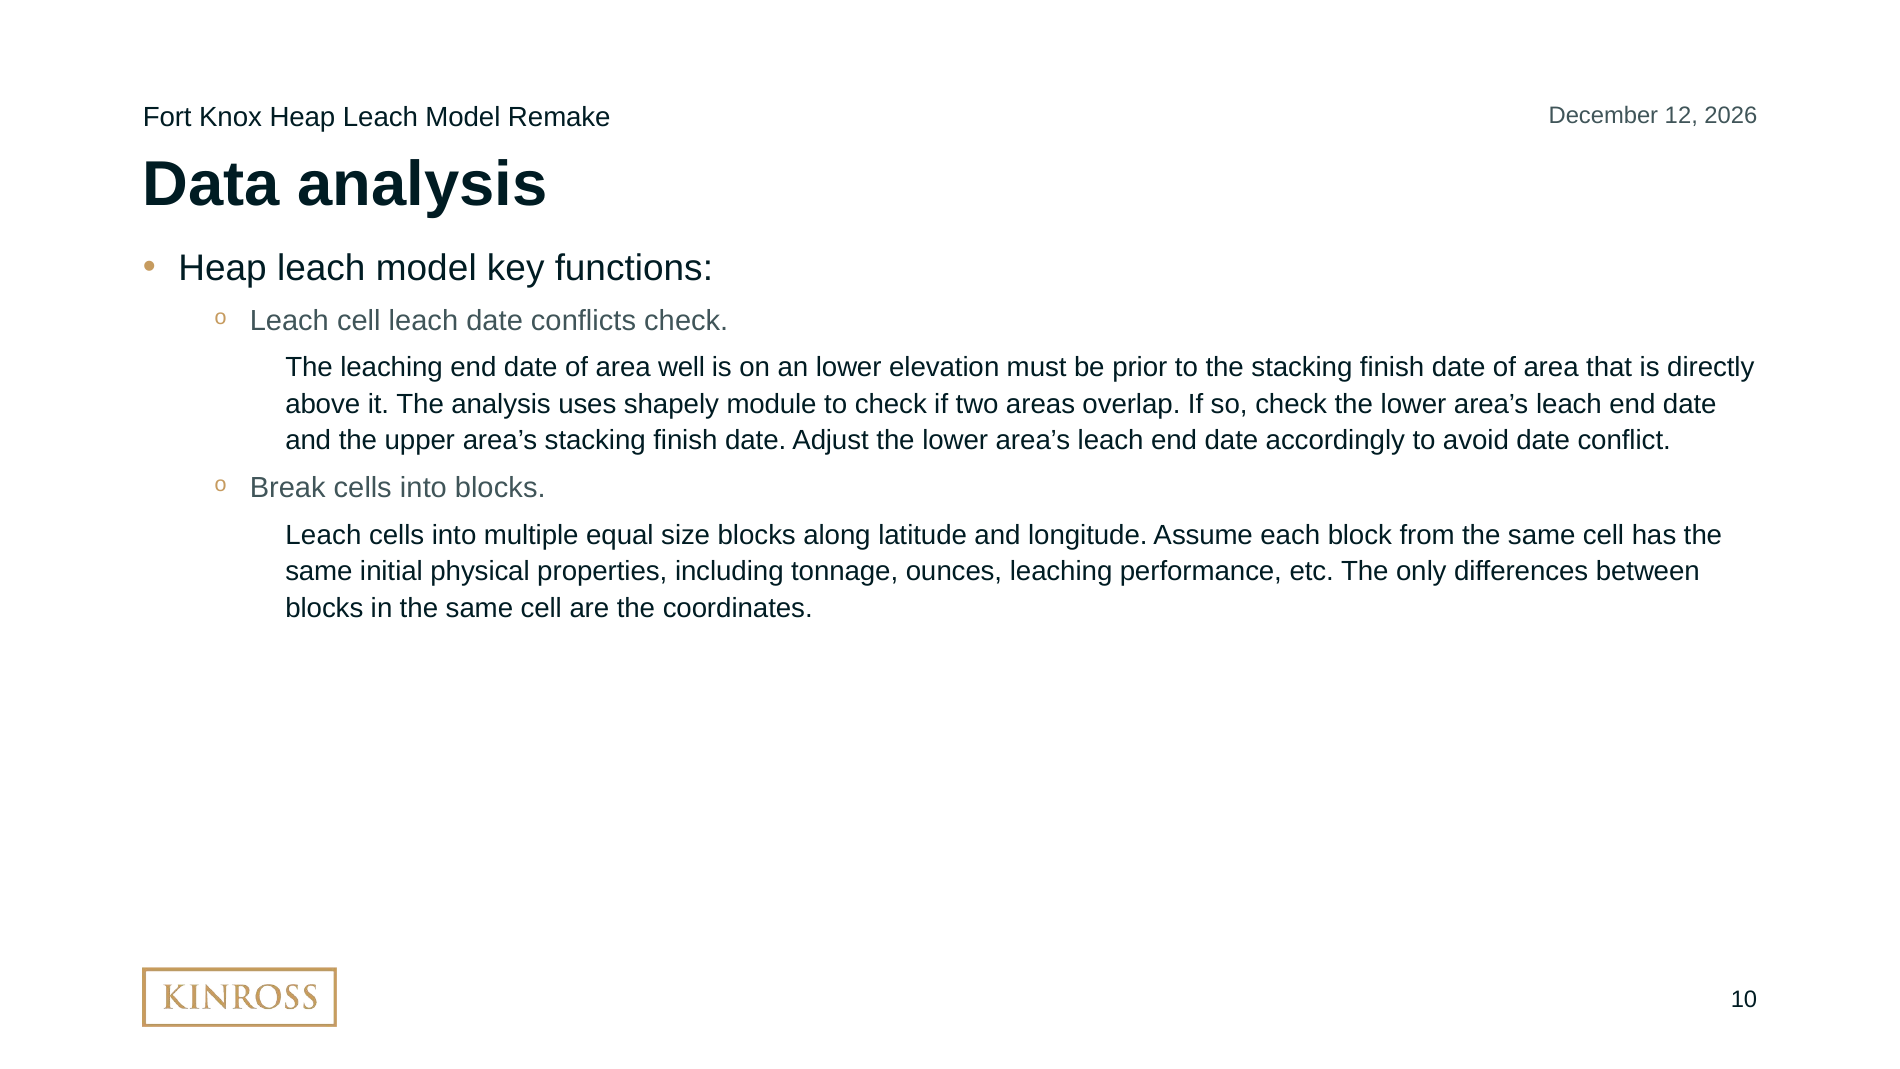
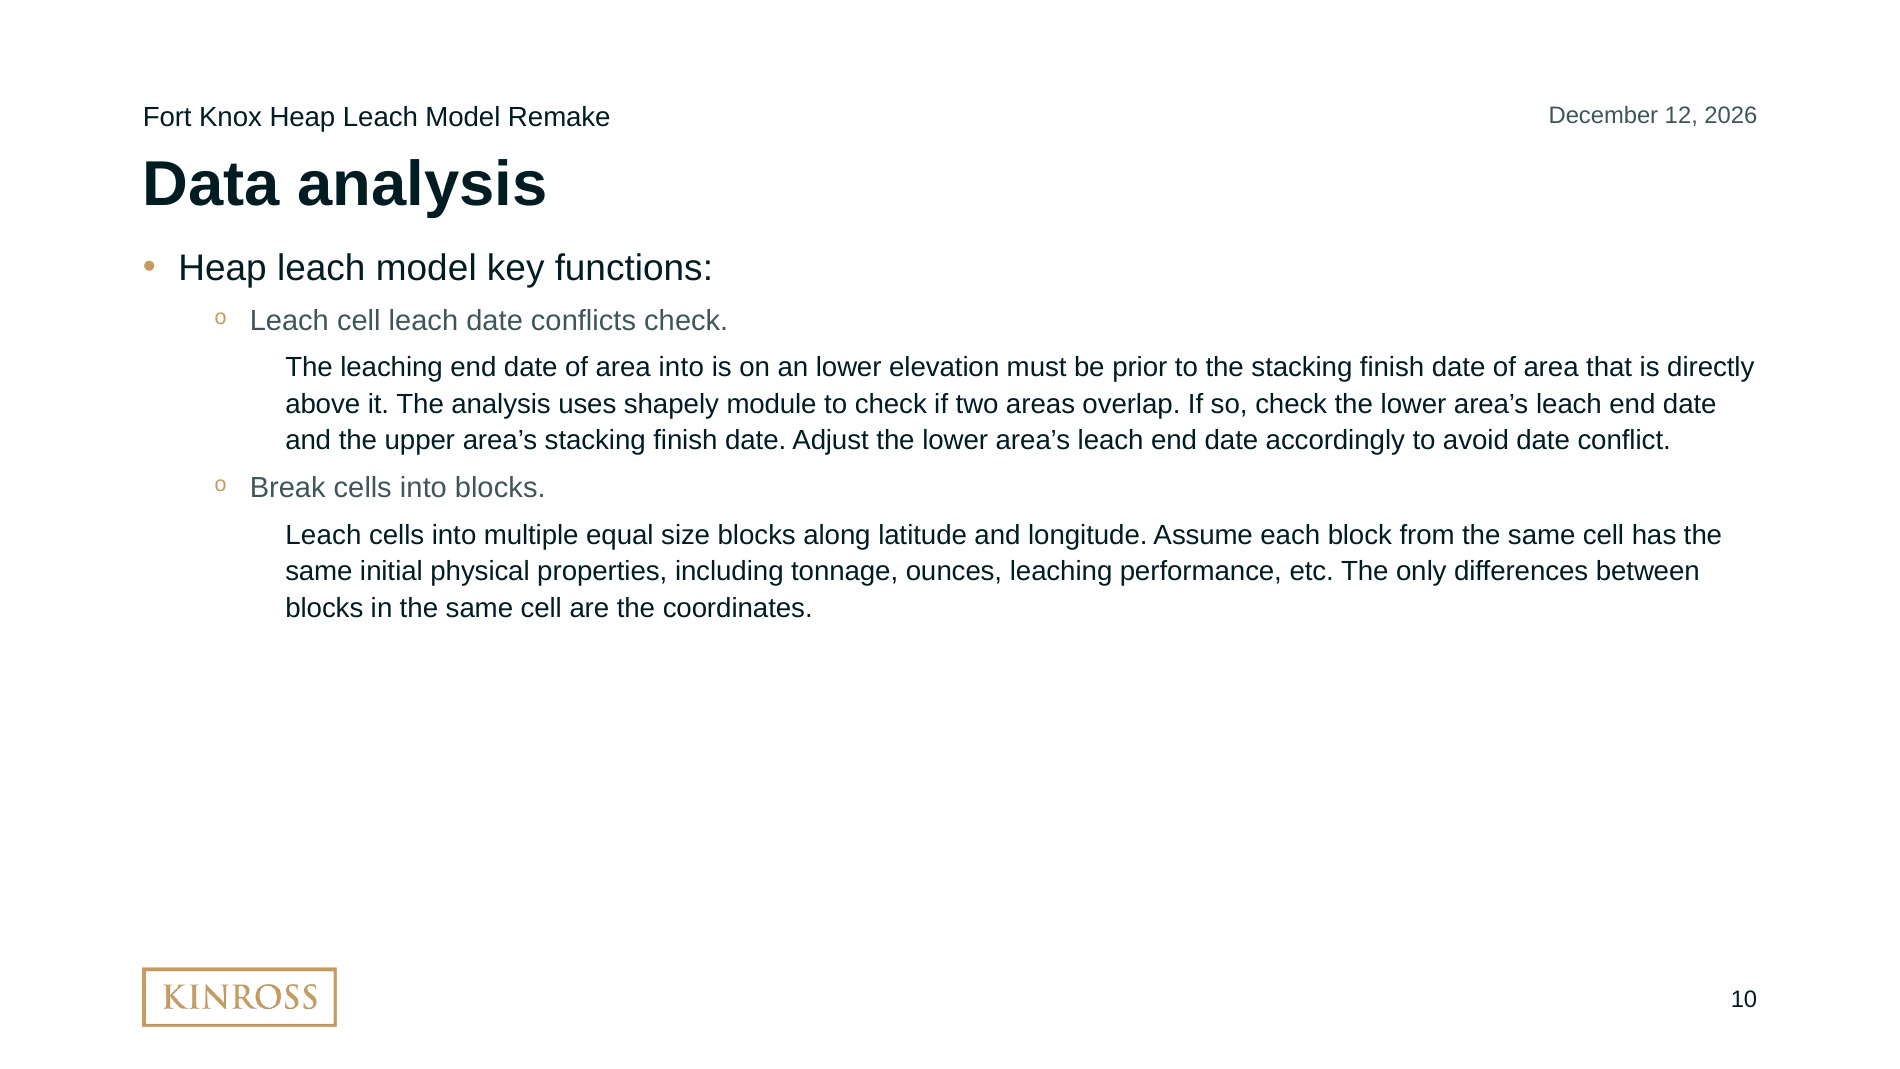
area well: well -> into (681, 367)
